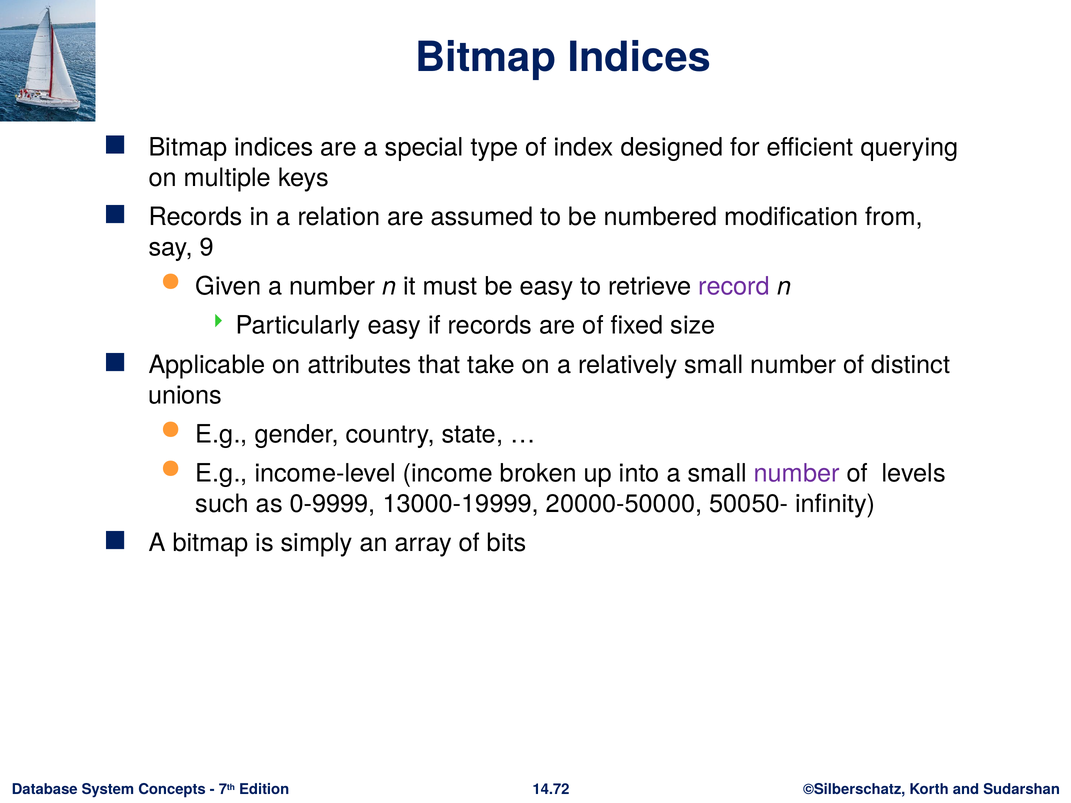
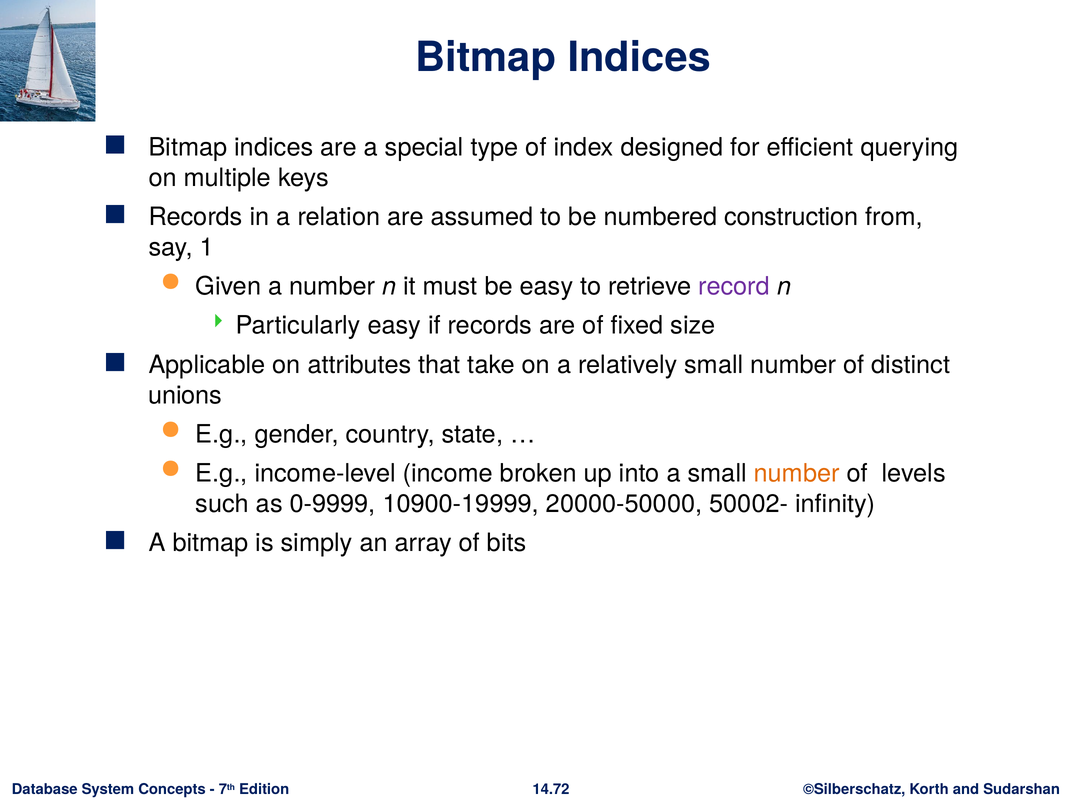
modification: modification -> construction (791, 217)
9: 9 -> 1 (207, 247)
number colour: purple -> orange (797, 474)
13000-19999: 13000-19999 -> 10900-19999 (461, 504)
50050-: 50050- -> 50002- (749, 504)
